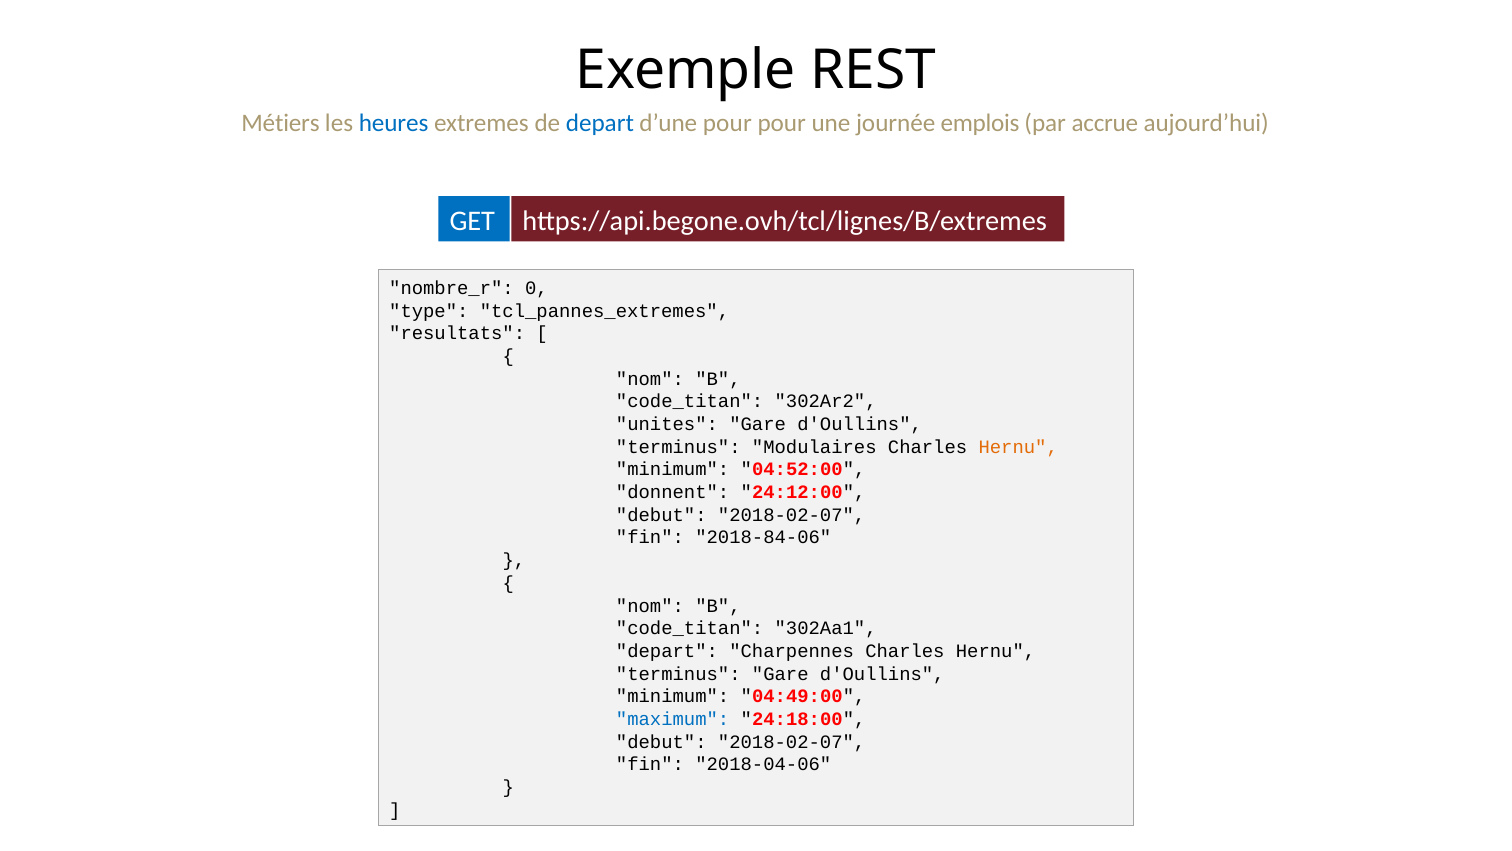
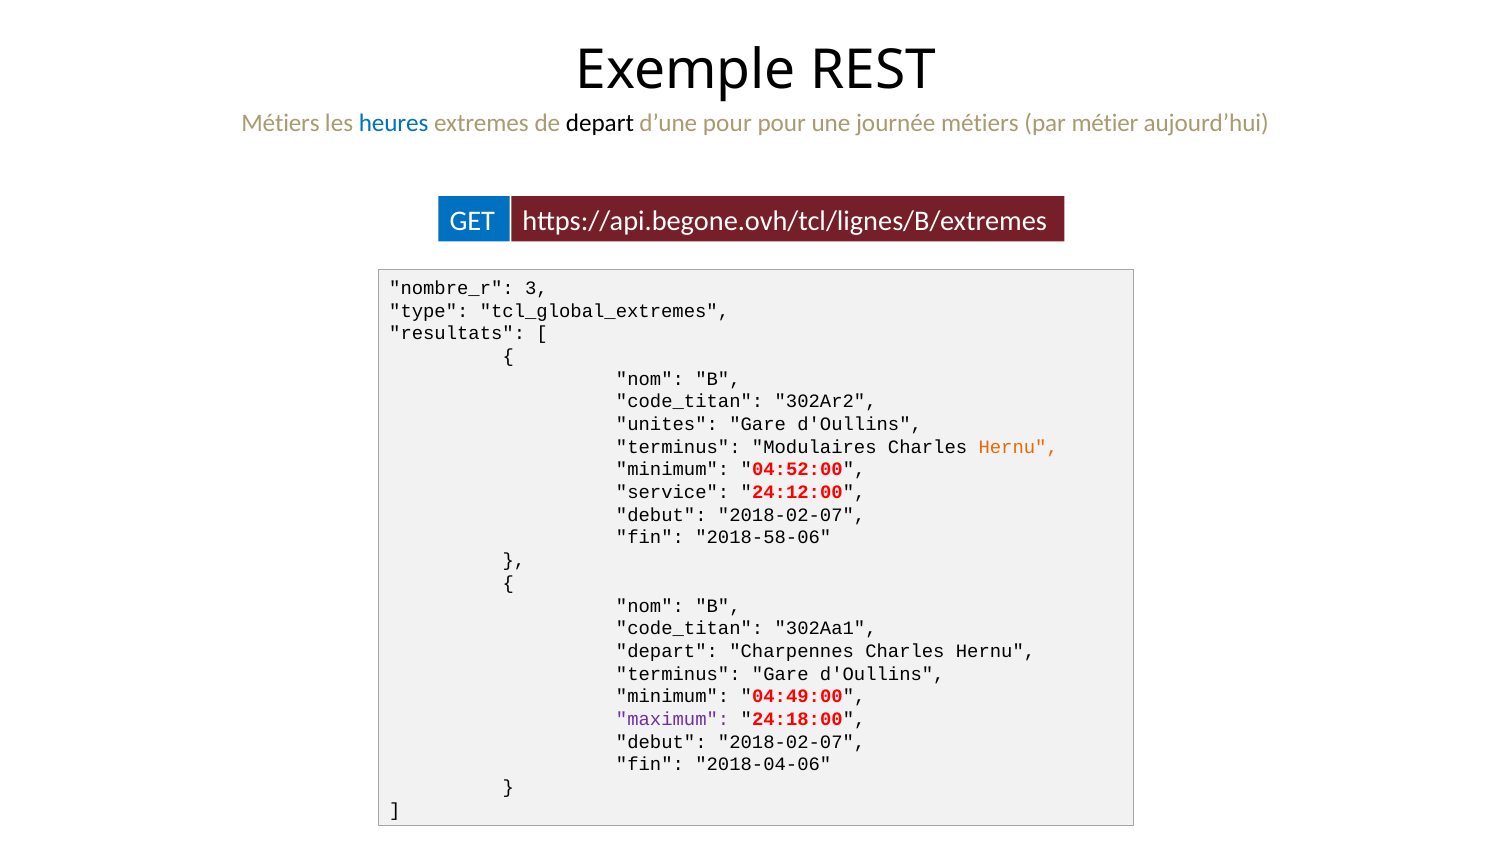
depart colour: blue -> black (600, 123)
journée emplois: emplois -> métiers (980, 123)
accrue: accrue -> métier (1105, 123)
0: 0 -> 3 (536, 288)
tcl_pannes_extremes: tcl_pannes_extremes -> tcl_global_extremes (604, 311)
donnent: donnent -> service (673, 492)
2018-84-06: 2018-84-06 -> 2018-58-06 (763, 537)
maximum colour: blue -> purple (673, 719)
